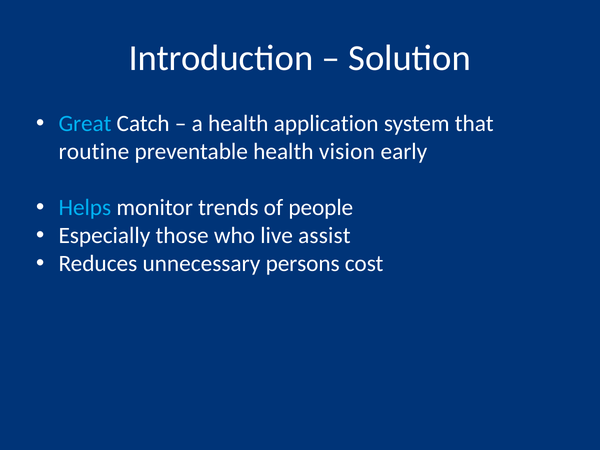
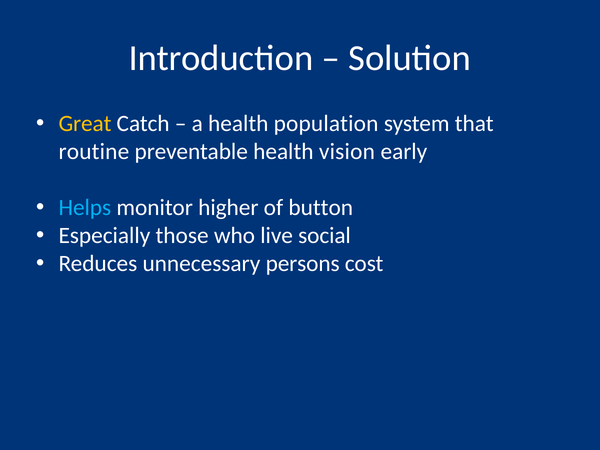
Great colour: light blue -> yellow (85, 124)
application: application -> population (326, 124)
trends: trends -> higher (228, 208)
people: people -> button (321, 208)
assist: assist -> social (324, 236)
